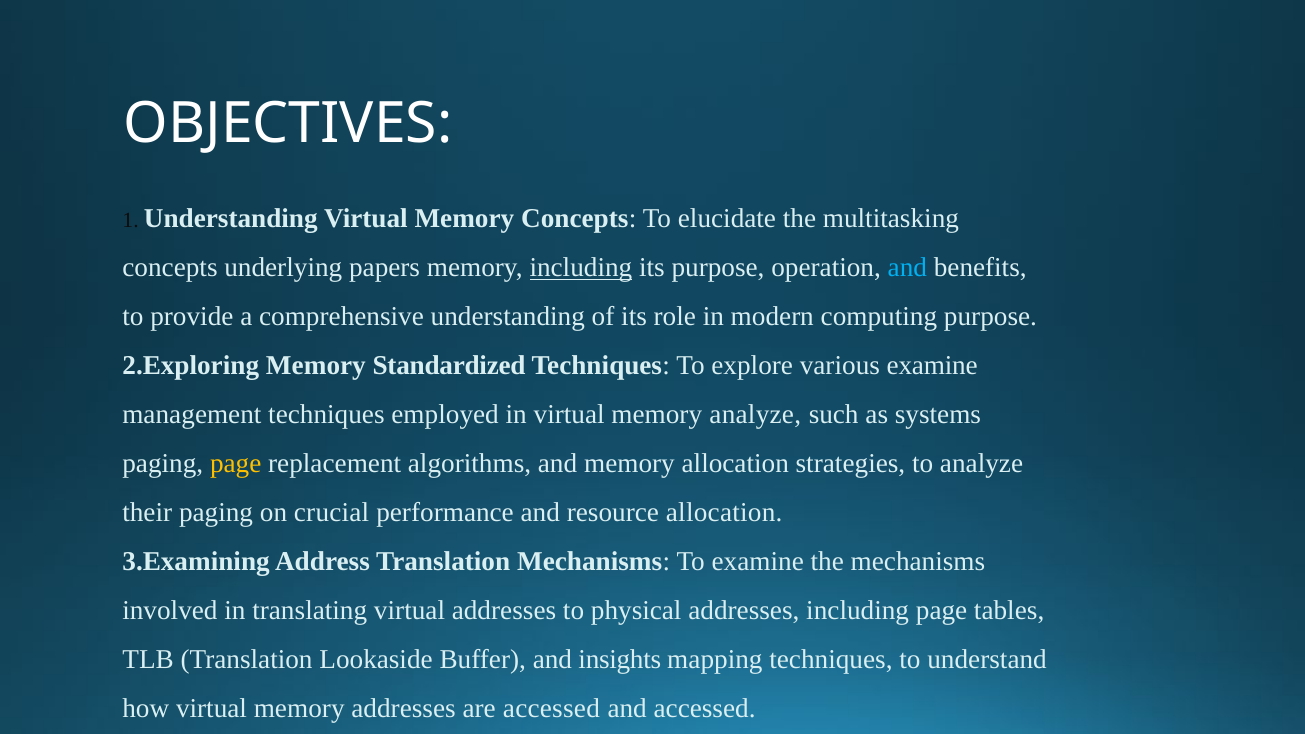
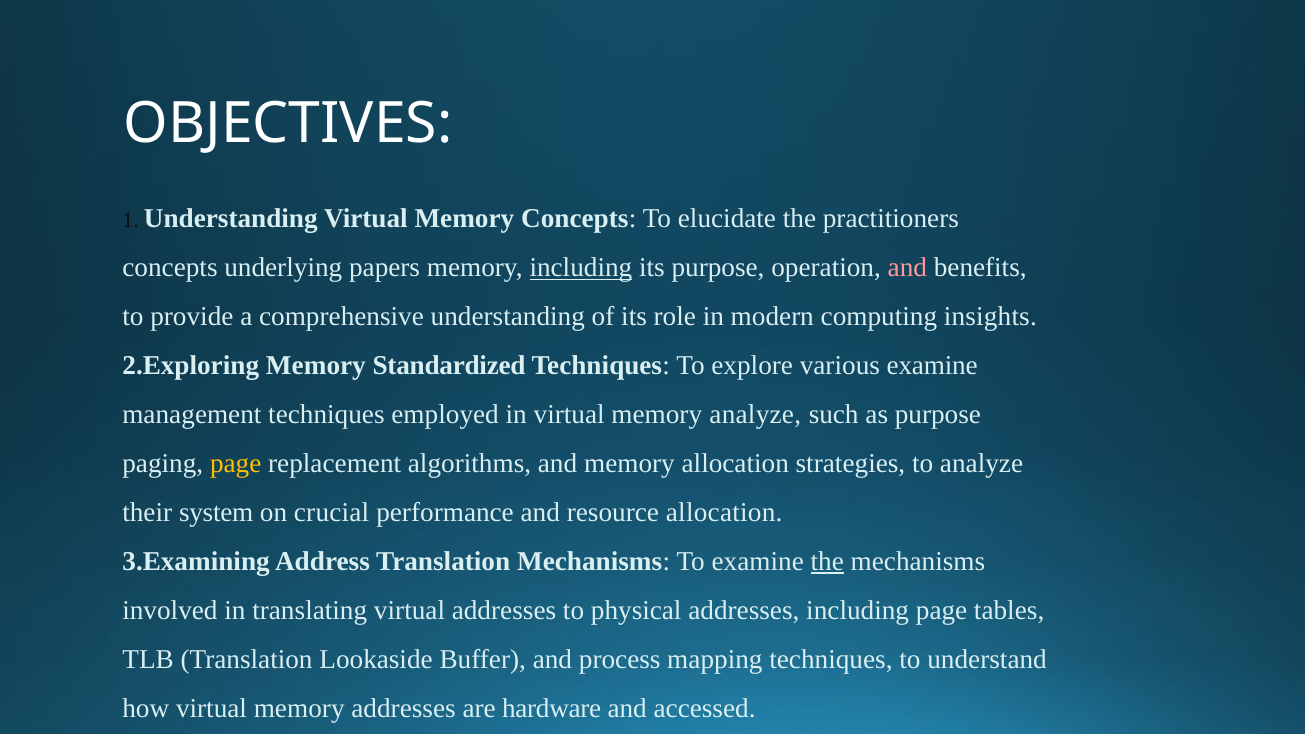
multitasking: multitasking -> practitioners (891, 219)
and colour: light blue -> pink (907, 268)
computing purpose: purpose -> insights (990, 317)
as systems: systems -> purpose (938, 414)
their paging: paging -> system (216, 512)
the underline: none -> present (827, 561)
insights: insights -> process (620, 659)
are accessed: accessed -> hardware (552, 708)
